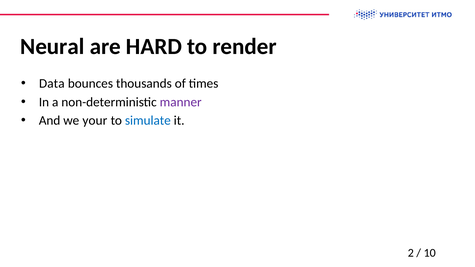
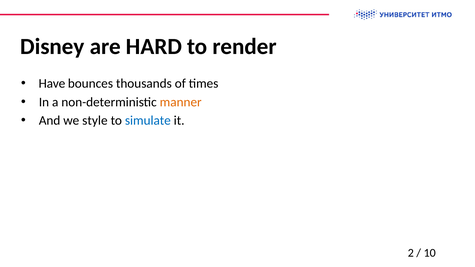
Neural: Neural -> Disney (52, 47)
Data: Data -> Have (52, 84)
manner colour: purple -> orange (181, 102)
your: your -> style (95, 121)
